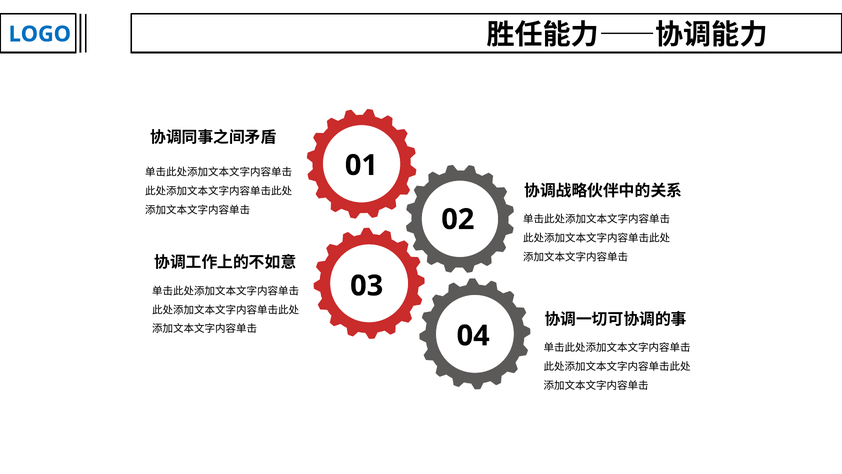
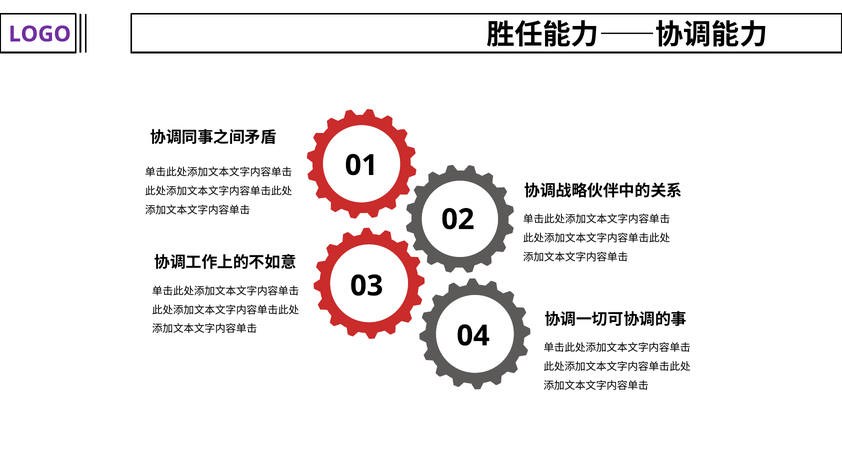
LOGO colour: blue -> purple (40, 34)
